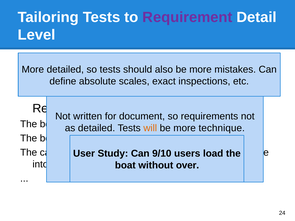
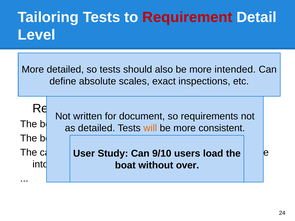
Requirement colour: purple -> red (187, 17)
mistakes: mistakes -> intended (235, 69)
technique: technique -> consistent (222, 128)
